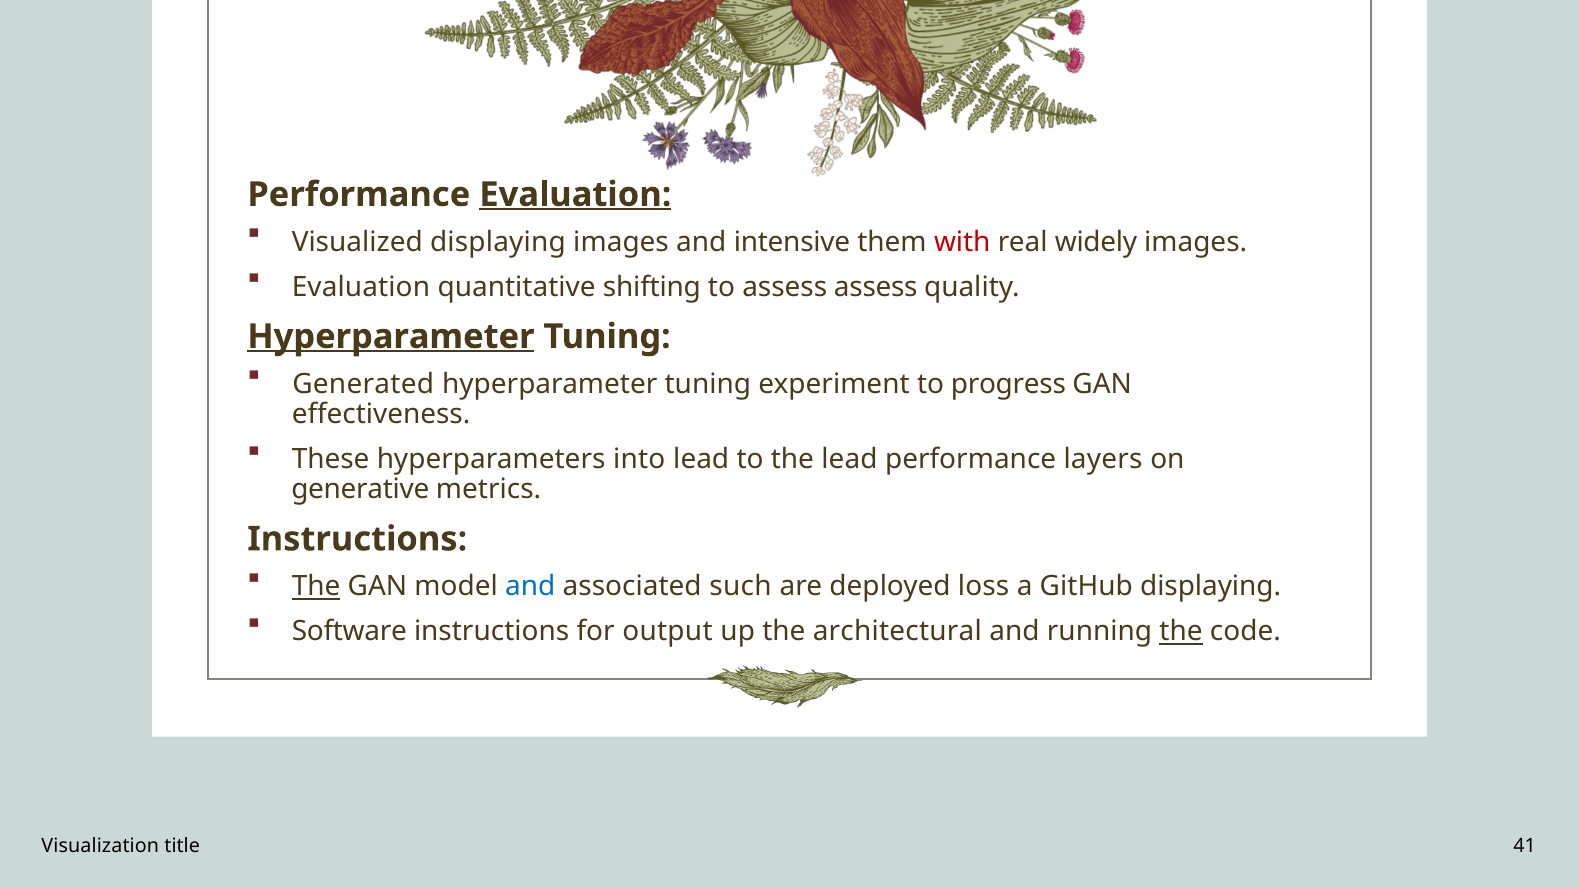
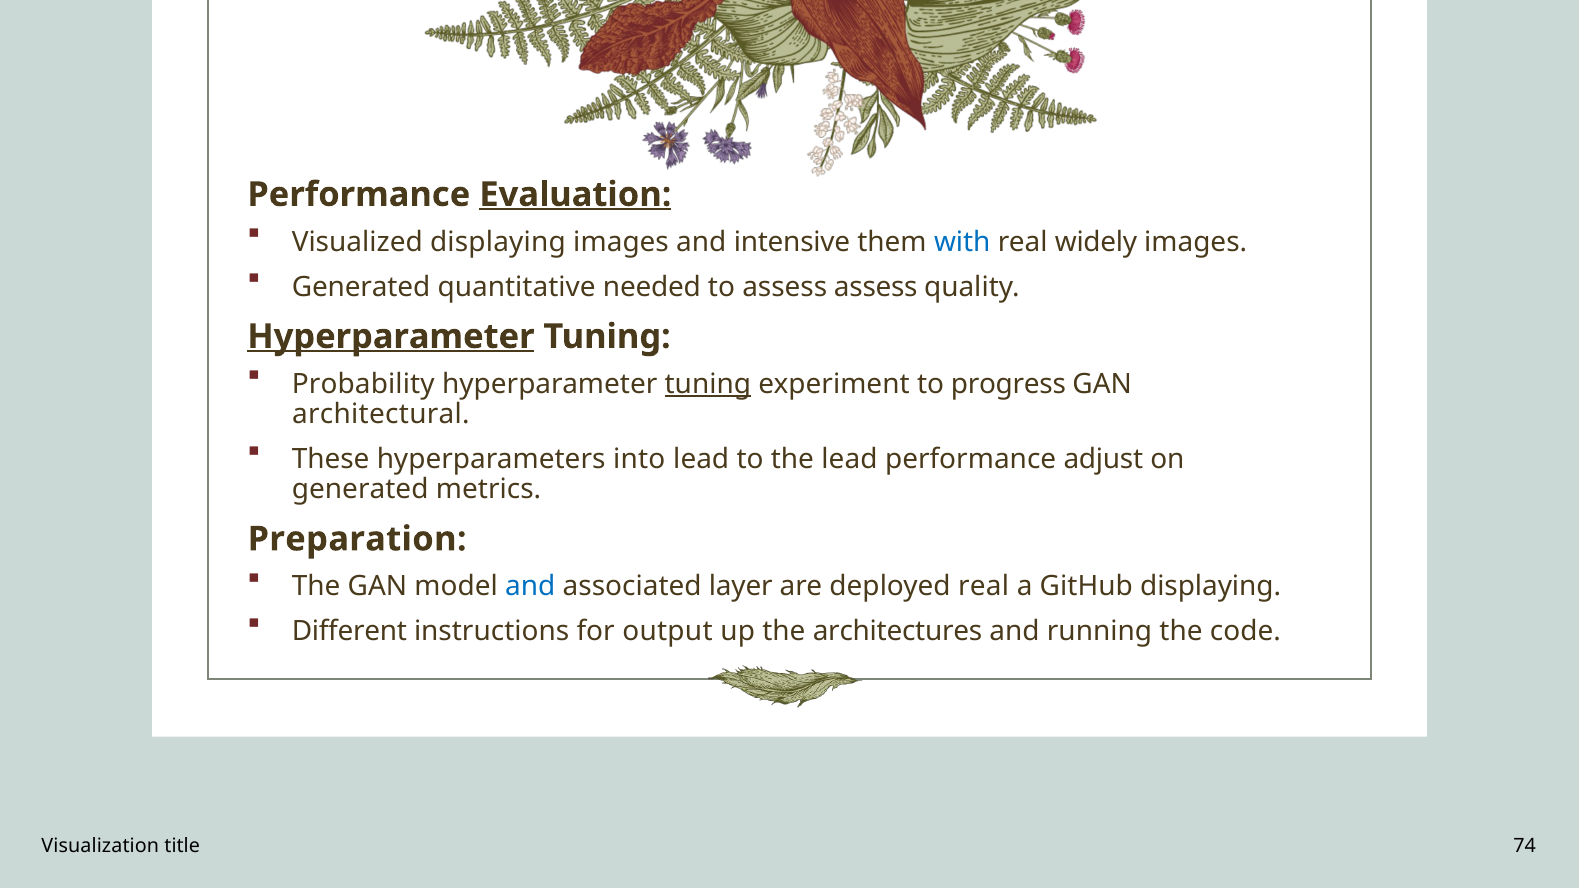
with colour: red -> blue (962, 242)
Evaluation: Evaluation -> Generated (361, 287)
shifting: shifting -> needed (652, 287)
Generated: Generated -> Probability (363, 384)
tuning underline: none -> present (708, 384)
effectiveness: effectiveness -> architectural (381, 415)
layers: layers -> adjust (1103, 460)
generative: generative -> generated (360, 490)
Instructions: Instructions -> Preparation (357, 539)
The underline: present -> none (316, 587)
such: such -> layer (741, 587)
deployed loss: loss -> real (984, 587)
Software: Software -> Different (349, 632)
architectural: architectural -> architectures (898, 632)
the underline: present -> none (1181, 632)
41: 41 -> 74 (1525, 847)
